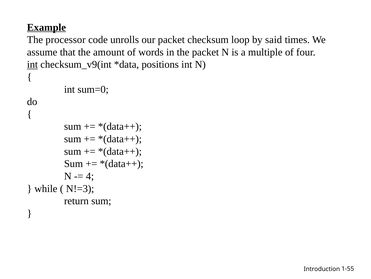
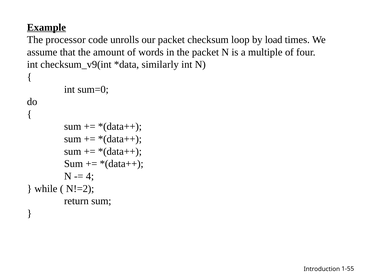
said: said -> load (274, 40)
int underline: present -> none (32, 64)
positions: positions -> similarly (160, 64)
N!=3: N!=3 -> N!=2 (80, 188)
